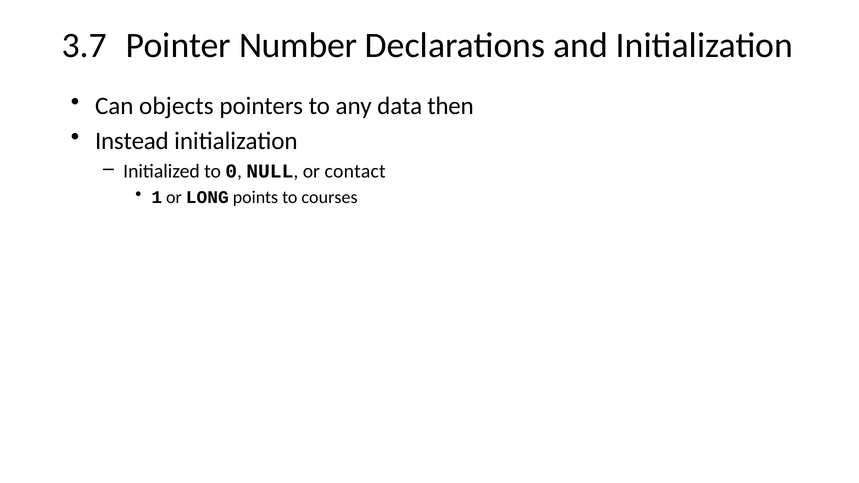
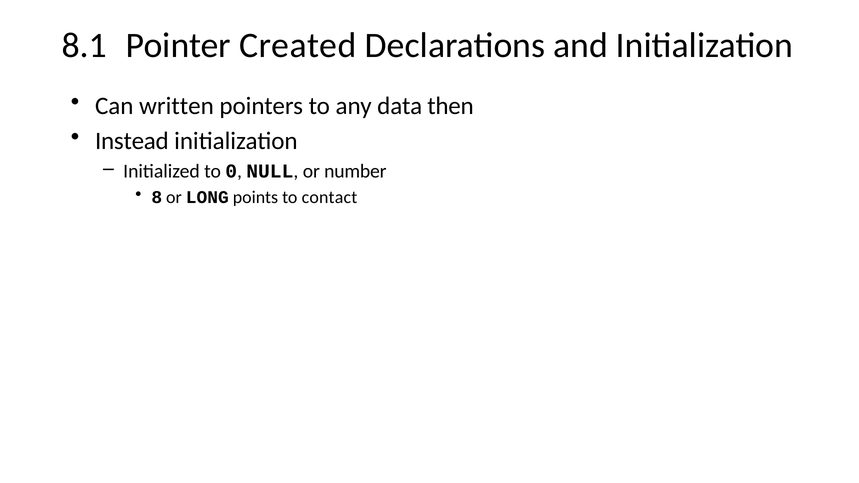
3.7: 3.7 -> 8.1 (84, 45)
Number: Number -> Created (298, 45)
objects: objects -> written (176, 106)
contact: contact -> number (355, 171)
1: 1 -> 8 (157, 197)
courses: courses -> contact (329, 197)
